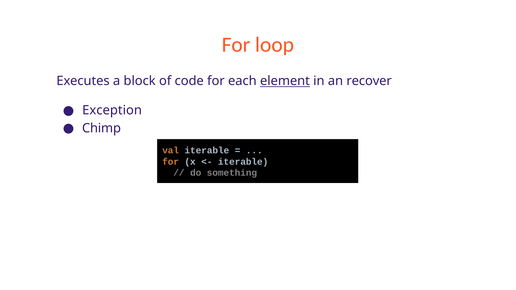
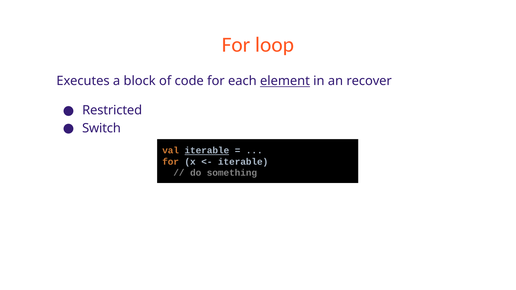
Exception: Exception -> Restricted (112, 110)
Chimp: Chimp -> Switch (101, 128)
iterable underline: none -> present (207, 151)
